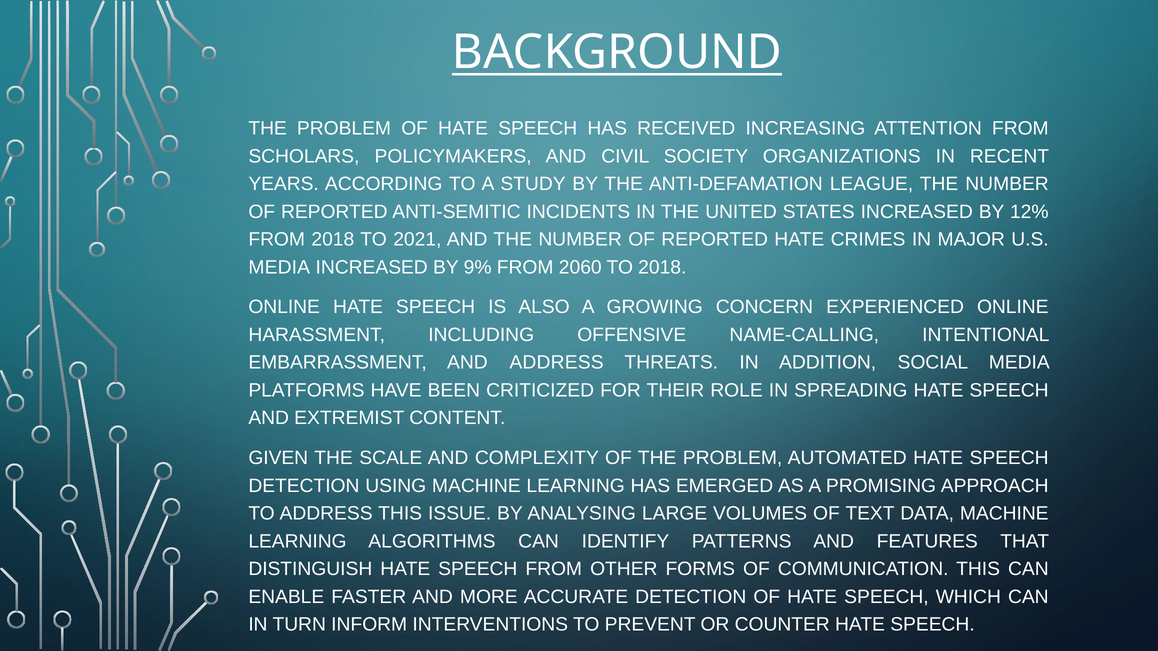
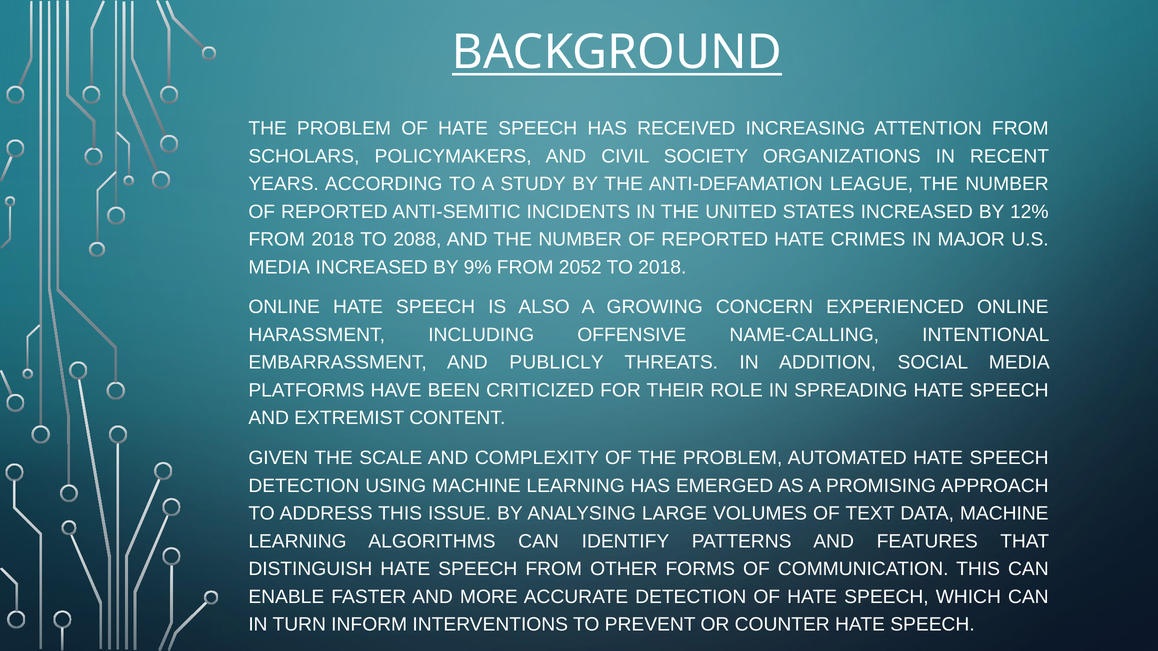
2021: 2021 -> 2088 (417, 240)
2060: 2060 -> 2052 (580, 267)
AND ADDRESS: ADDRESS -> PUBLICLY (557, 363)
